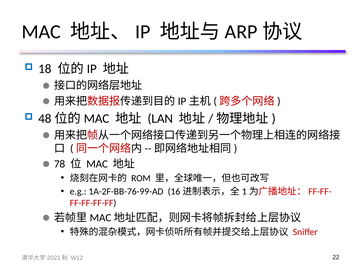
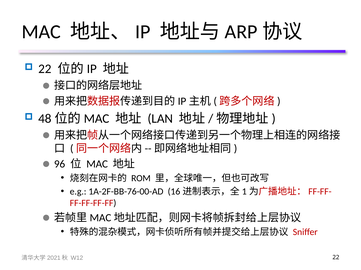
18: 18 -> 22 (45, 69)
78: 78 -> 96 (60, 164)
1A-2F-BB-76-99-AD: 1A-2F-BB-76-99-AD -> 1A-2F-BB-76-00-AD (126, 192)
